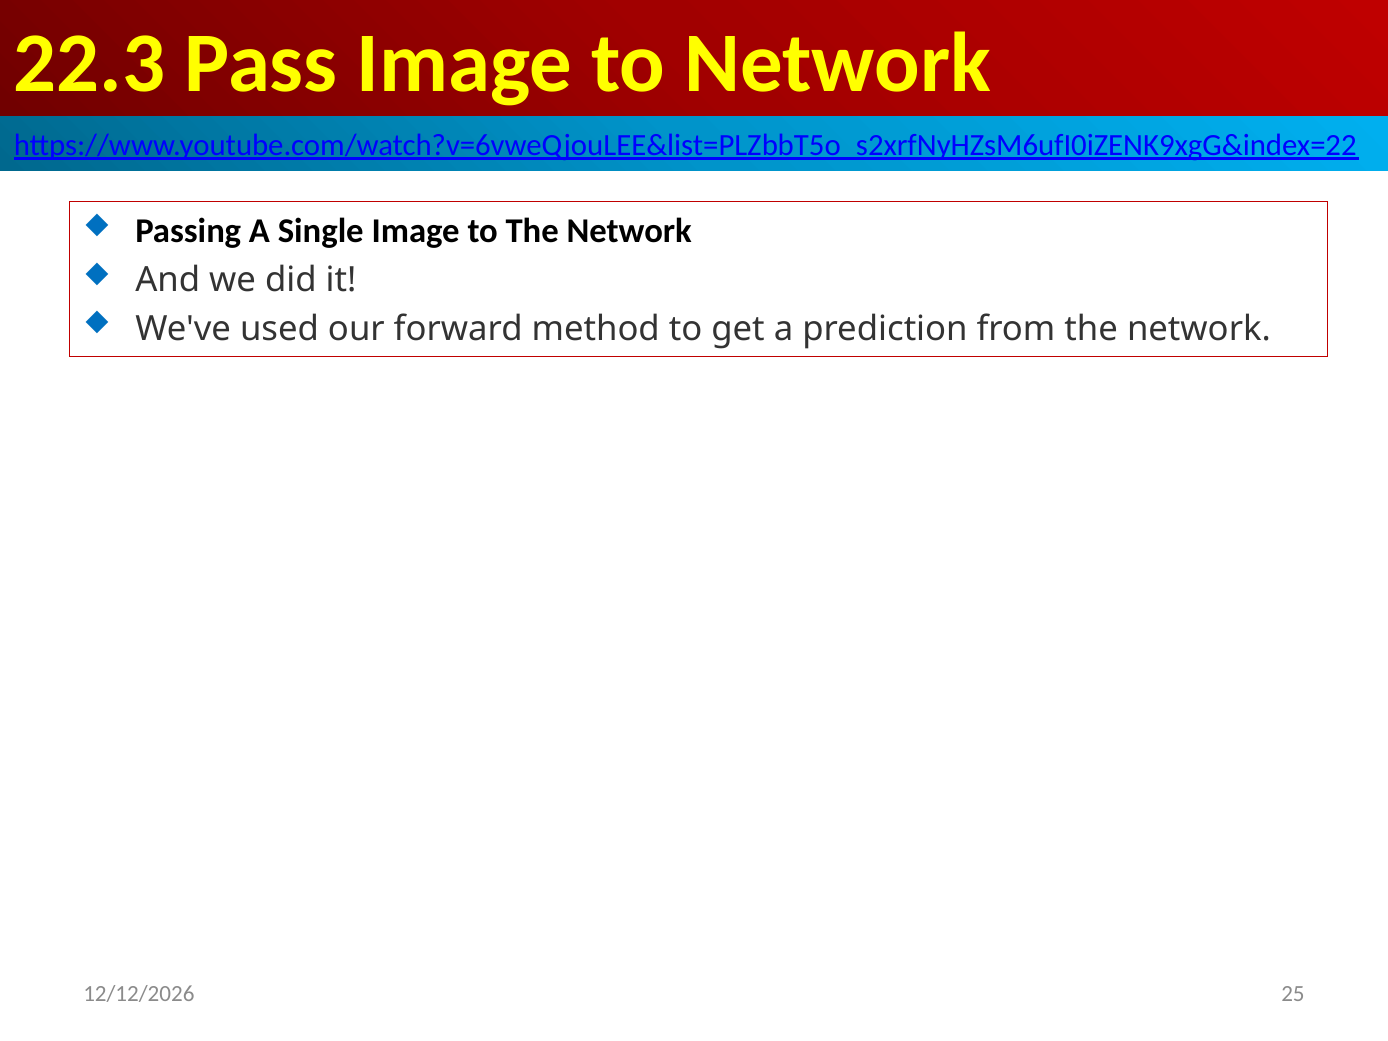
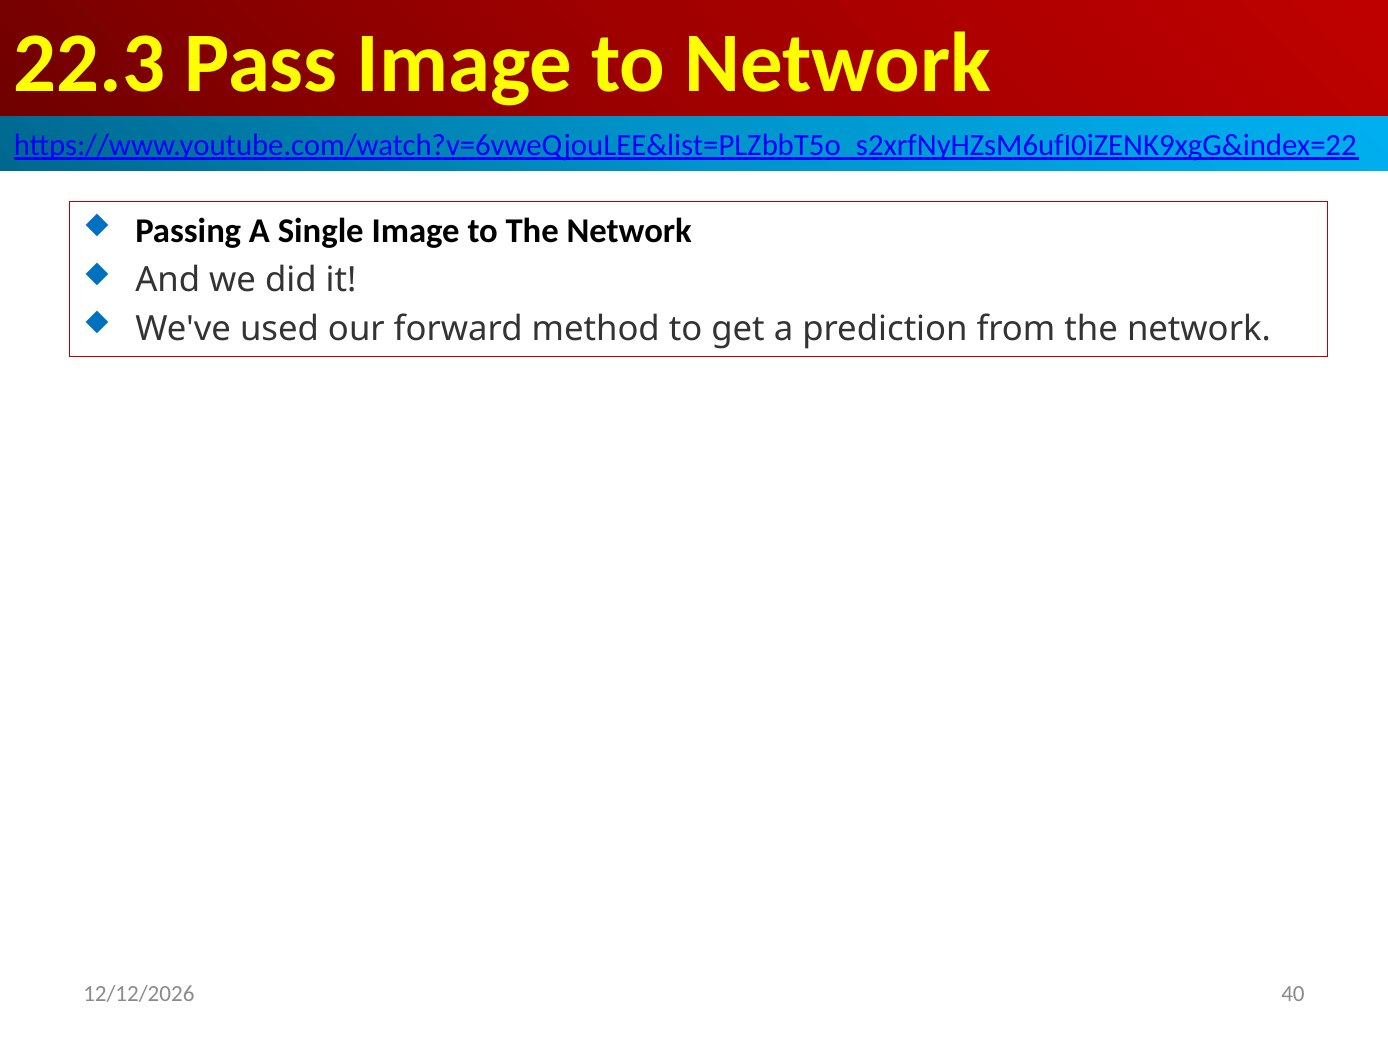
25: 25 -> 40 (1293, 994)
